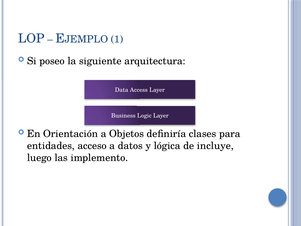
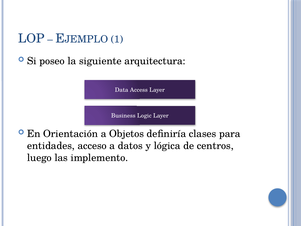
incluye: incluye -> centros (215, 146)
